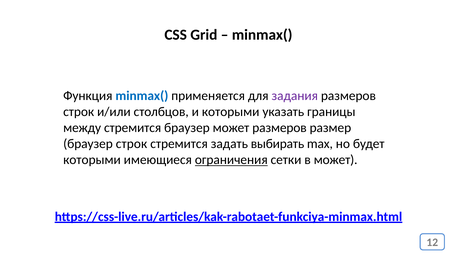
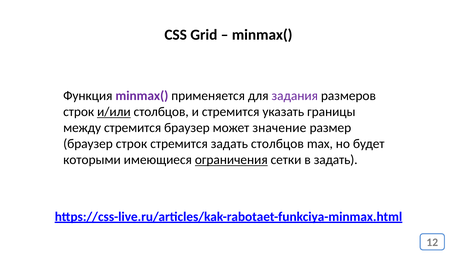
minmax( colour: blue -> purple (142, 96)
и/или underline: none -> present (114, 112)
и которыми: которыми -> стремится (231, 112)
может размеров: размеров -> значение (279, 128)
задать выбирать: выбирать -> столбцов (277, 144)
в может: может -> задать (336, 160)
